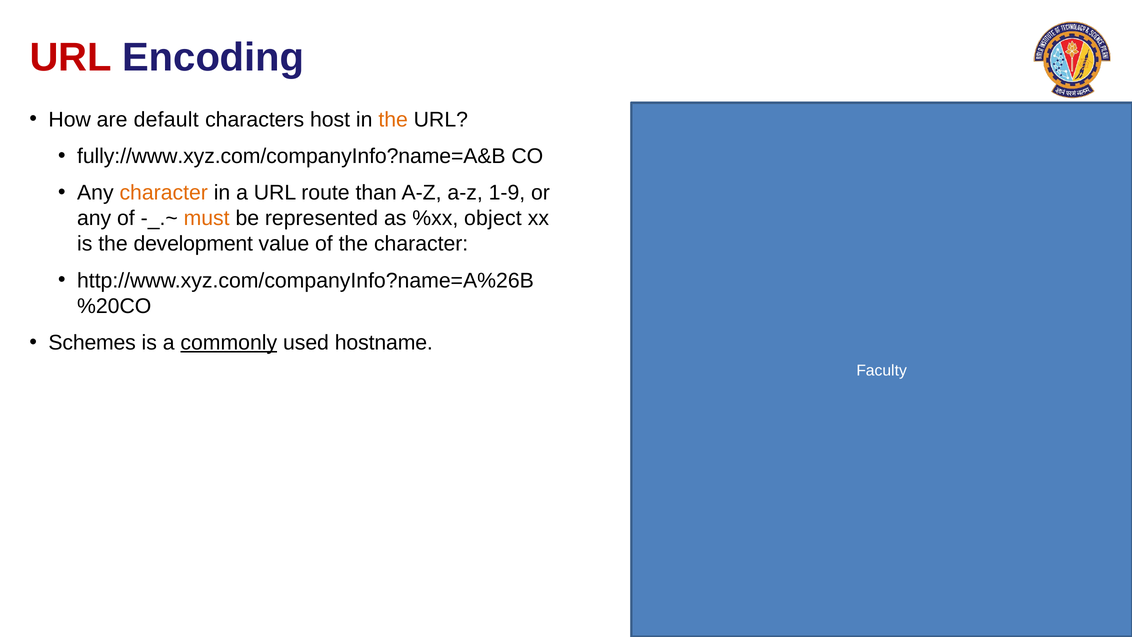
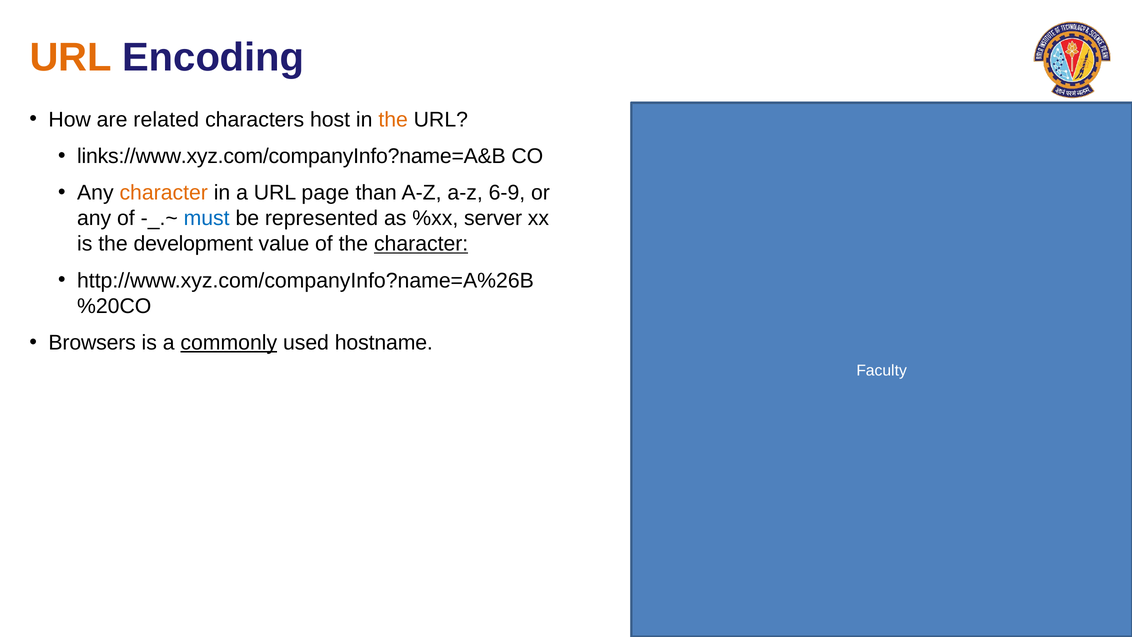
URL colour: red -> orange (71, 57)
default: default -> related (166, 120)
fully://www.xyz.com/companyInfo?name=A&B: fully://www.xyz.com/companyInfo?name=A&B -> links://www.xyz.com/companyInfo?name=A&B (291, 156)
route: route -> page (325, 193)
1-9: 1-9 -> 6-9 (507, 193)
must colour: orange -> blue (207, 218)
object: object -> server (493, 218)
character underline: none -> present (421, 244)
Schemes: Schemes -> Browsers (92, 343)
